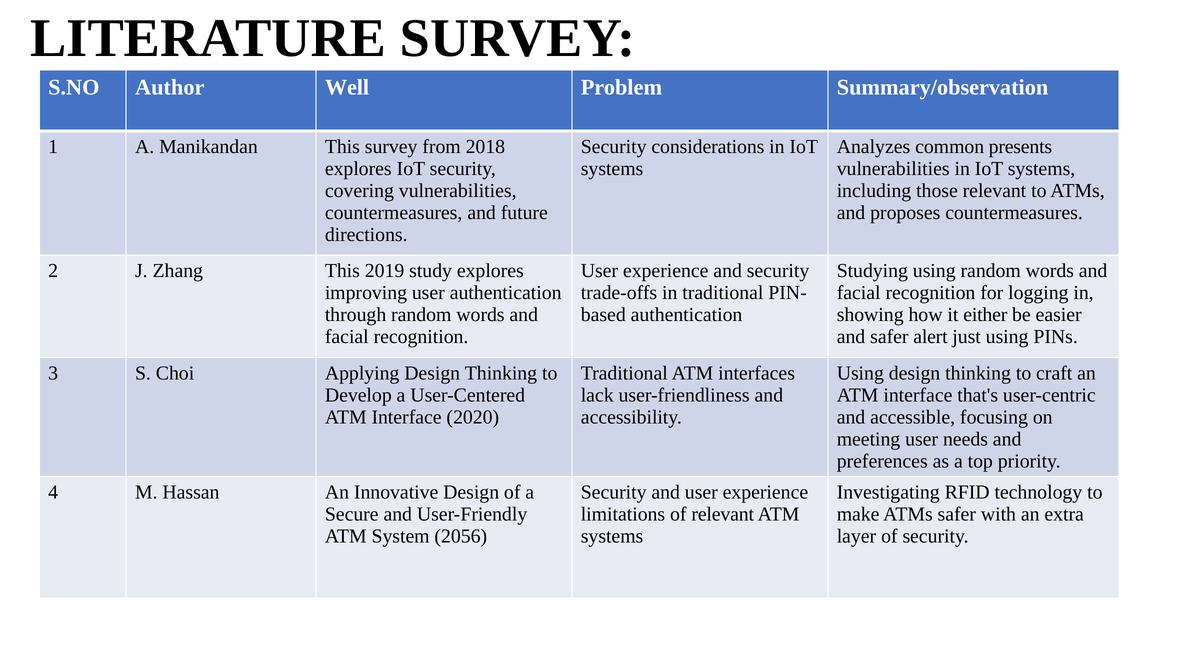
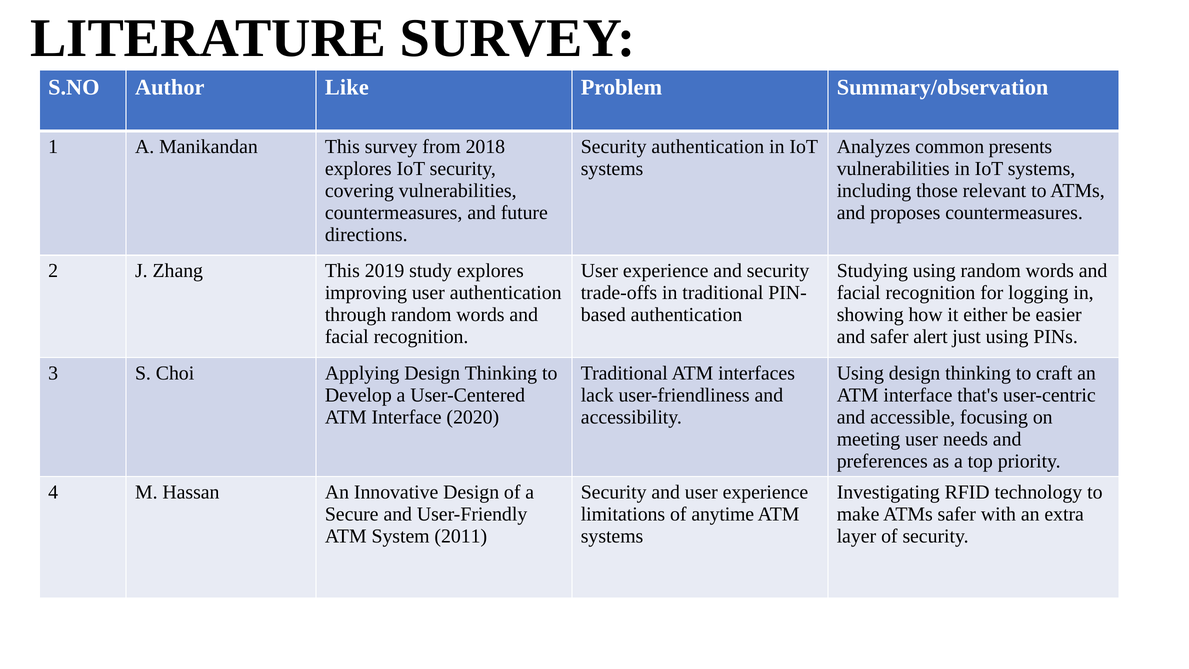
Well: Well -> Like (347, 87)
Security considerations: considerations -> authentication (708, 147)
of relevant: relevant -> anytime (723, 514)
2056: 2056 -> 2011 (461, 536)
